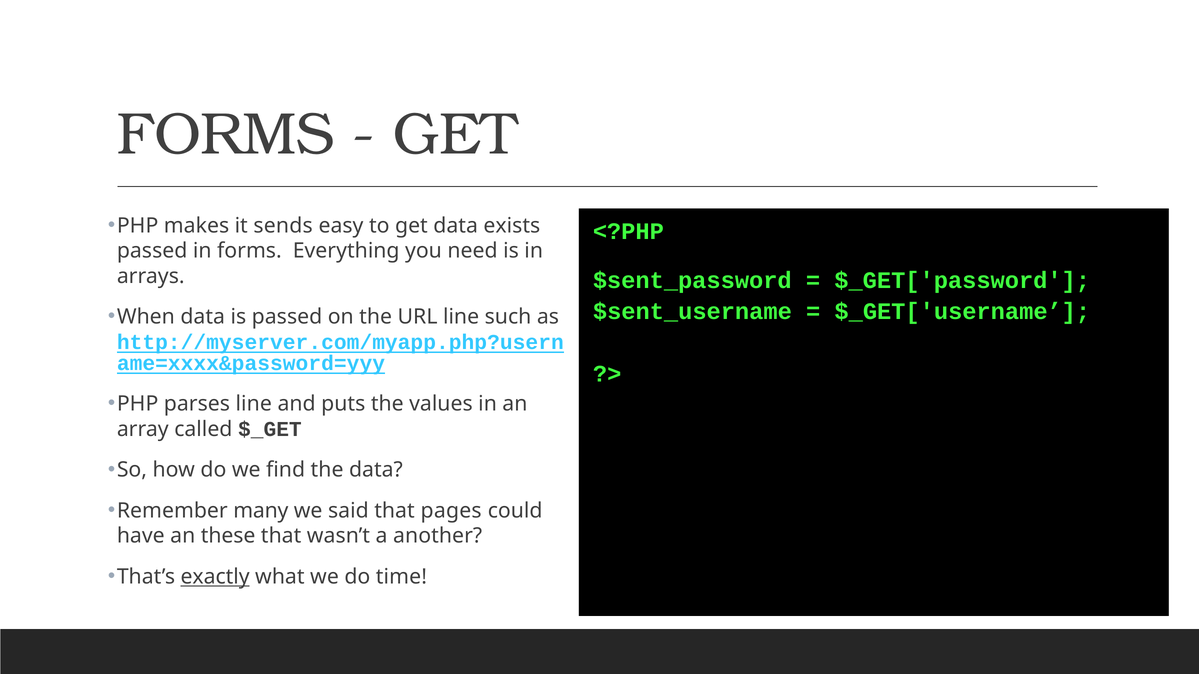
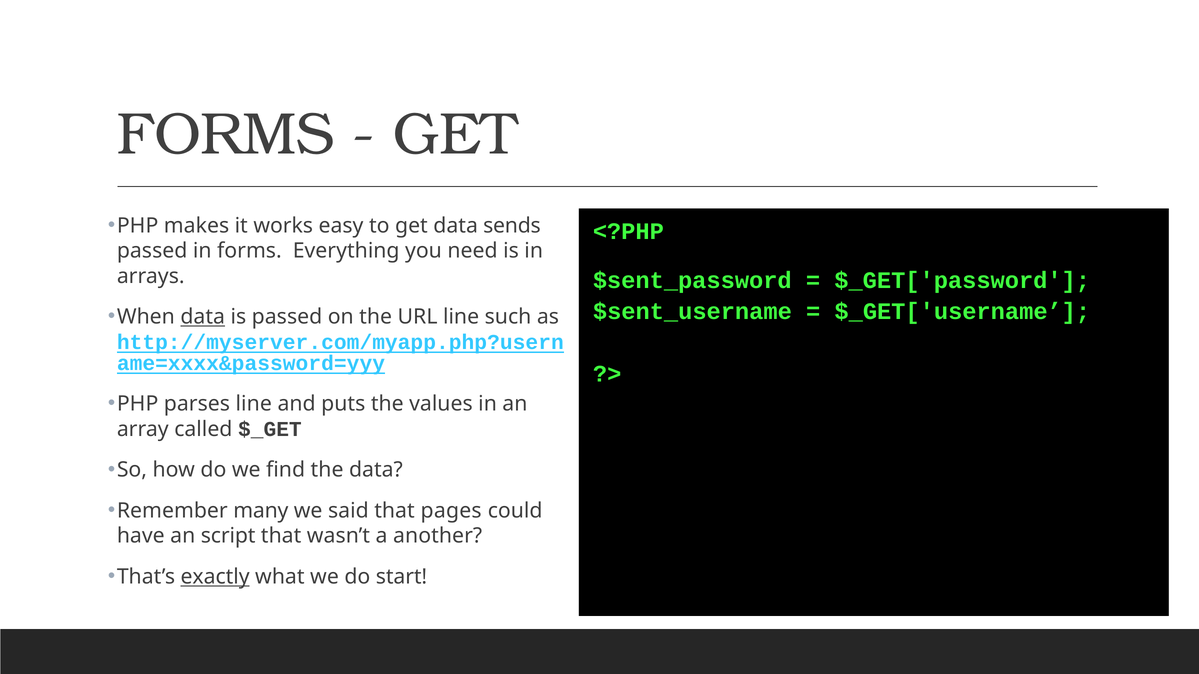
sends: sends -> works (283, 226)
exists: exists -> sends (512, 226)
data underline: none -> present (203, 317)
these: these -> script (228, 536)
time: time -> start (402, 577)
